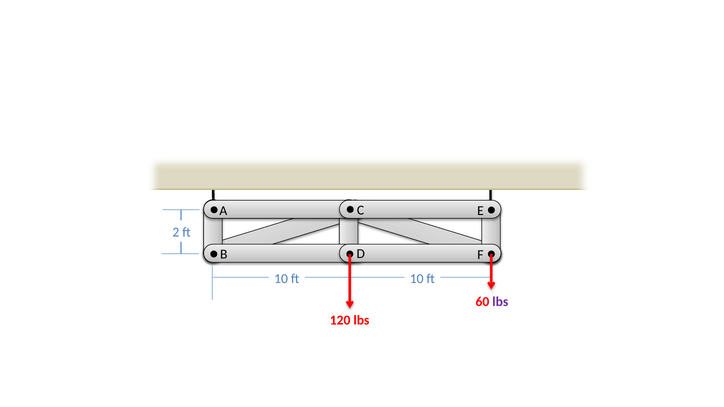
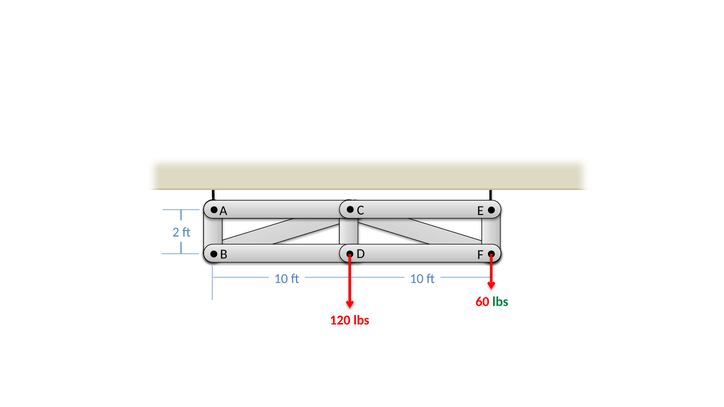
lbs colour: purple -> green (500, 302)
